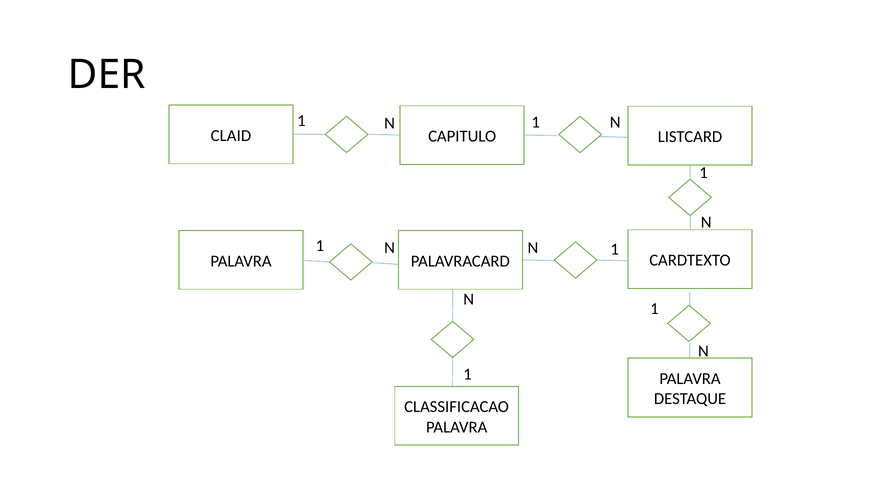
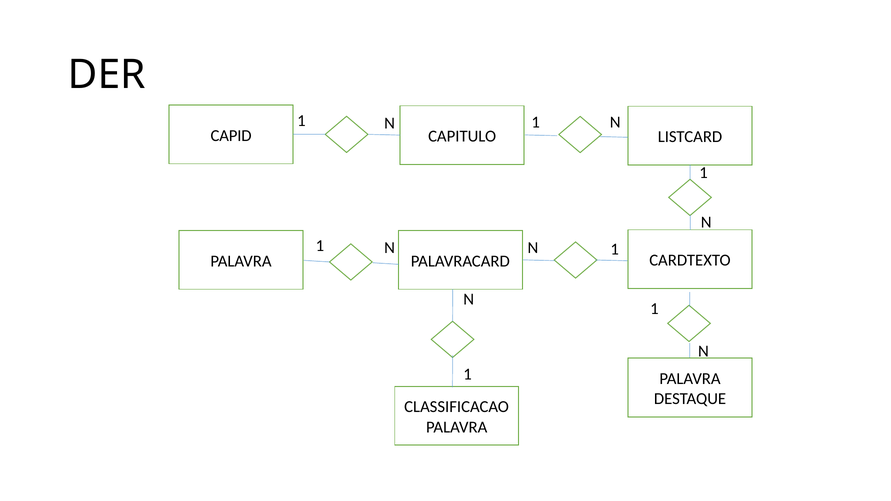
CLAID: CLAID -> CAPID (231, 136)
